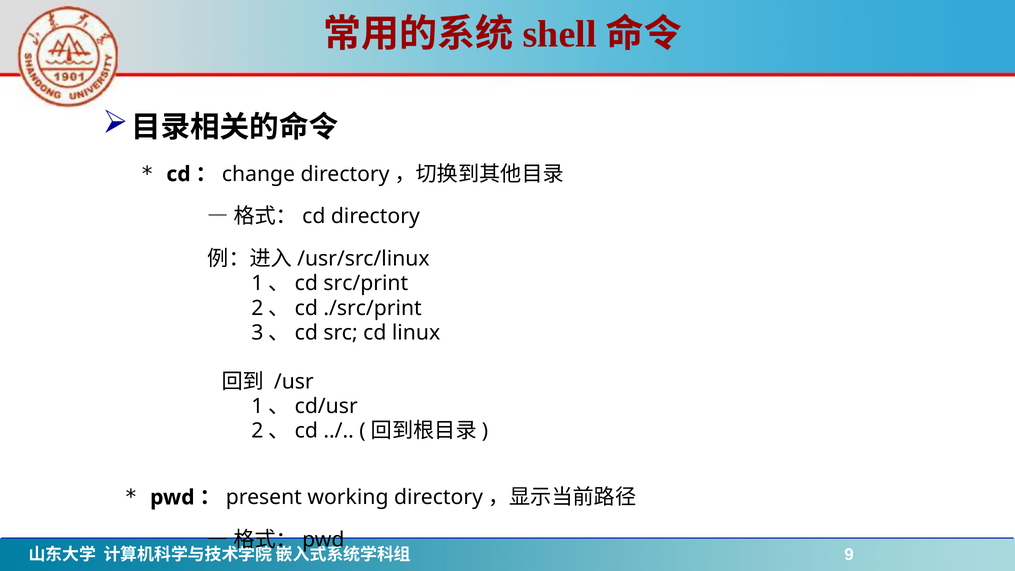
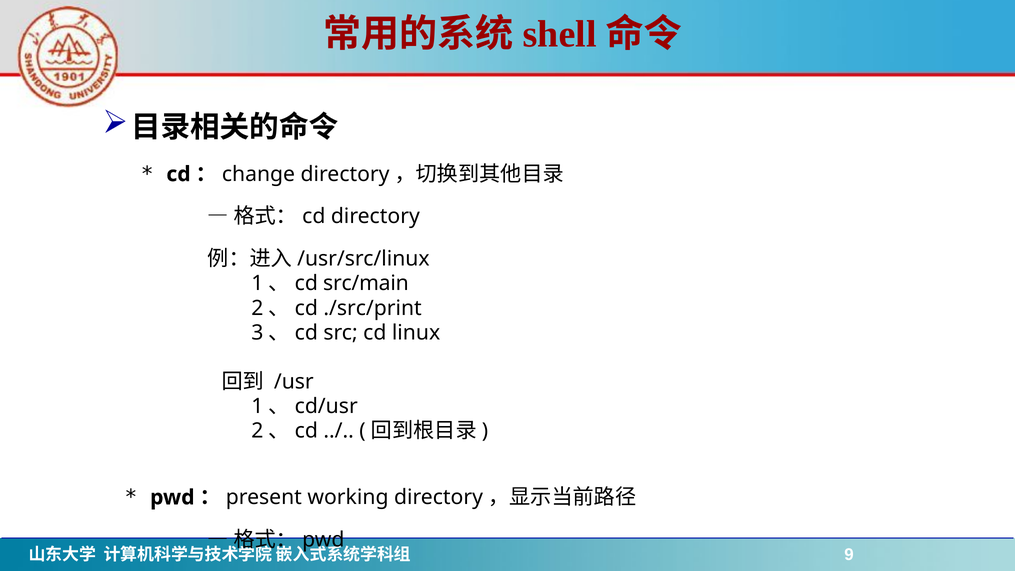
src/print: src/print -> src/main (366, 283)
